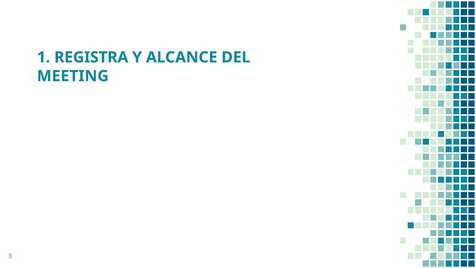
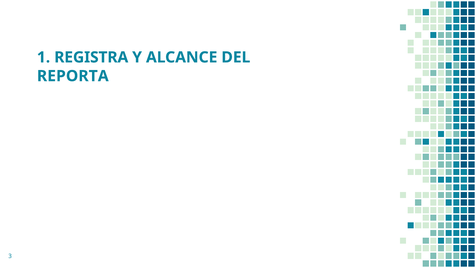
MEETING: MEETING -> REPORTA (73, 76)
